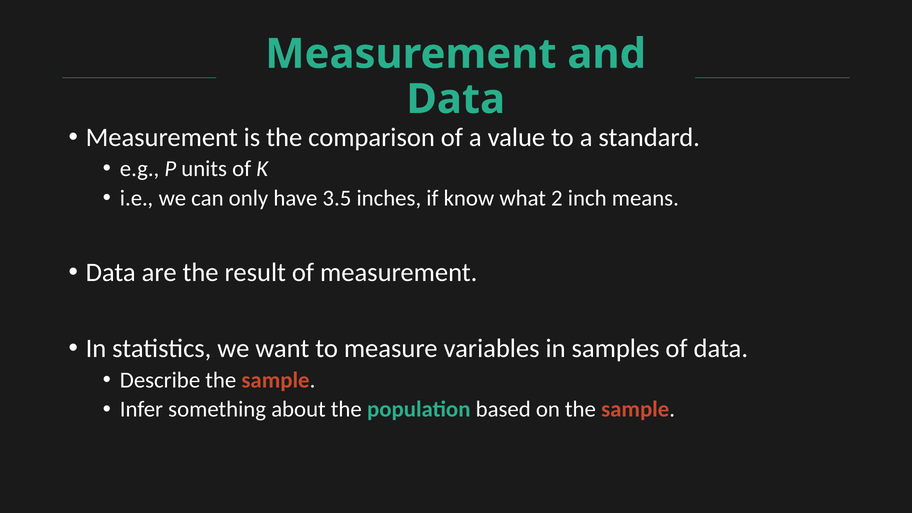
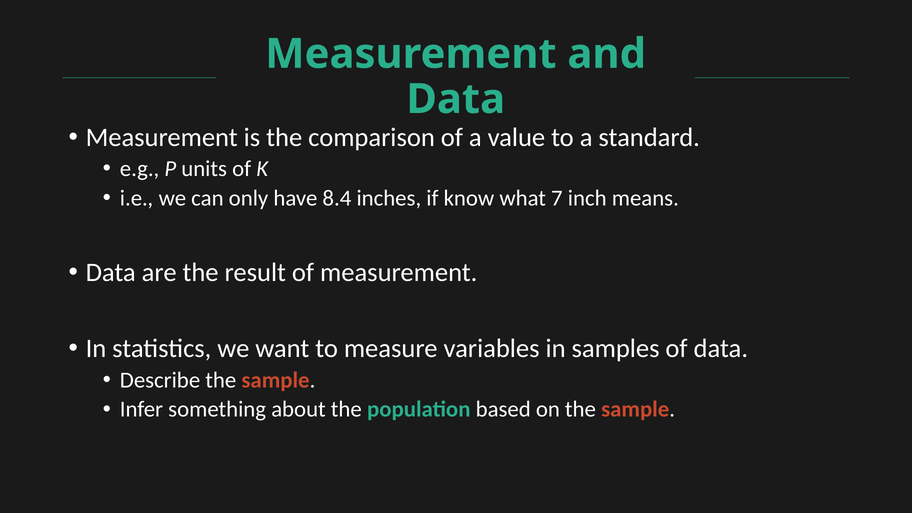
3.5: 3.5 -> 8.4 (337, 198)
2: 2 -> 7 (557, 198)
